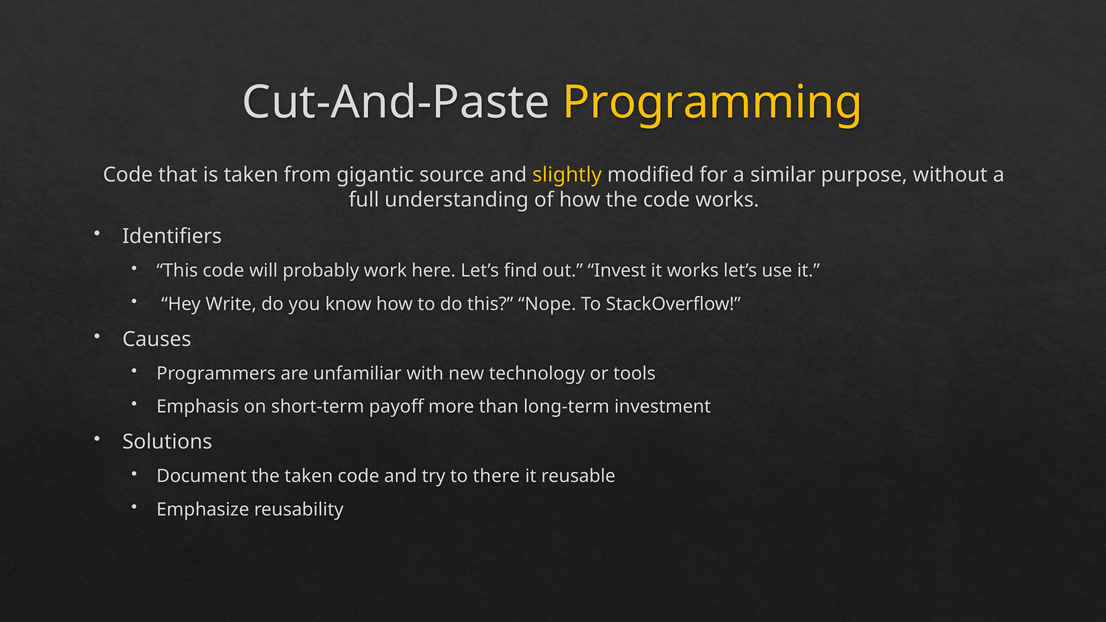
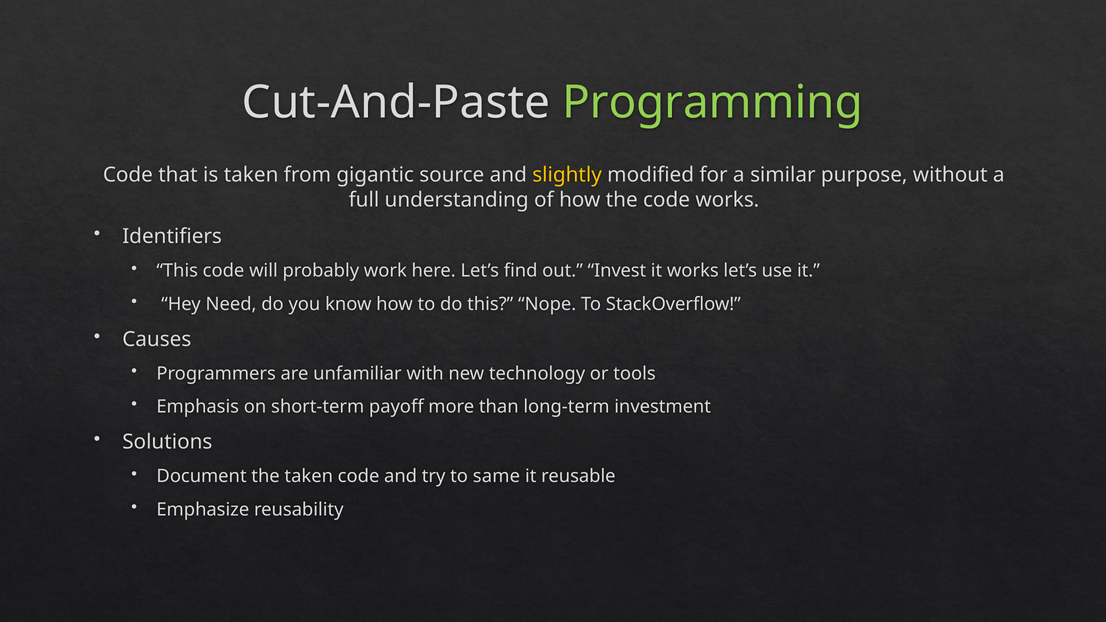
Programming colour: yellow -> light green (713, 103)
Write: Write -> Need (231, 304)
there: there -> same (496, 476)
